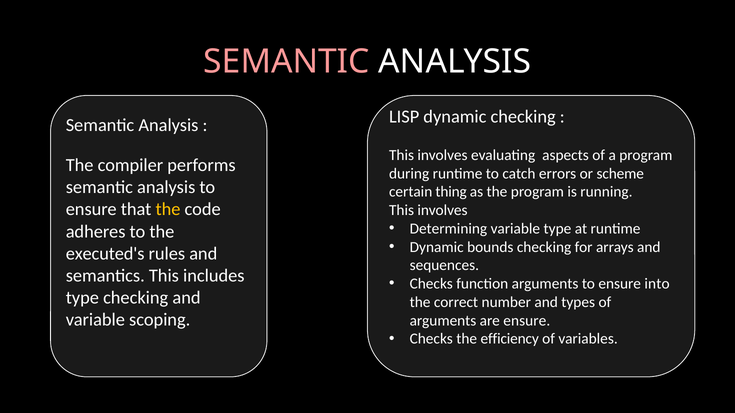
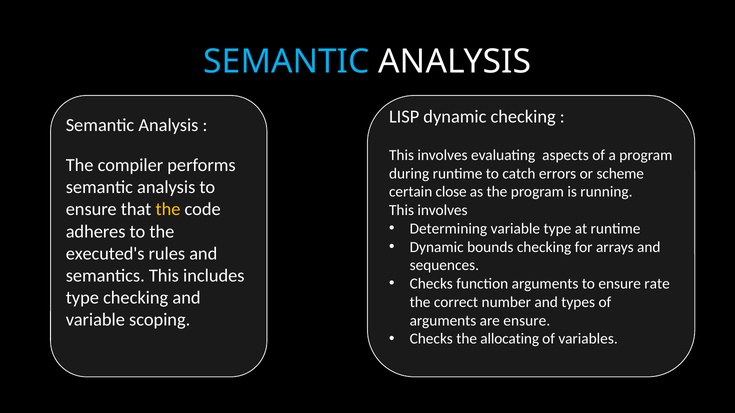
SEMANTIC colour: pink -> light blue (287, 62)
thing: thing -> close (451, 192)
into: into -> rate (657, 284)
efficiency: efficiency -> allocating (510, 339)
